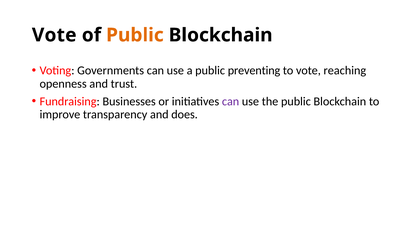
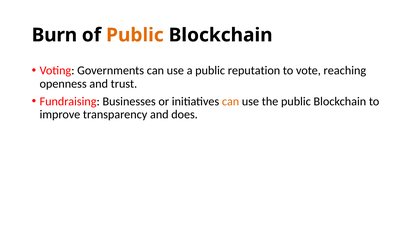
Vote: Vote -> Burn (54, 35)
preventing: preventing -> reputation (254, 71)
can colour: purple -> orange (231, 101)
